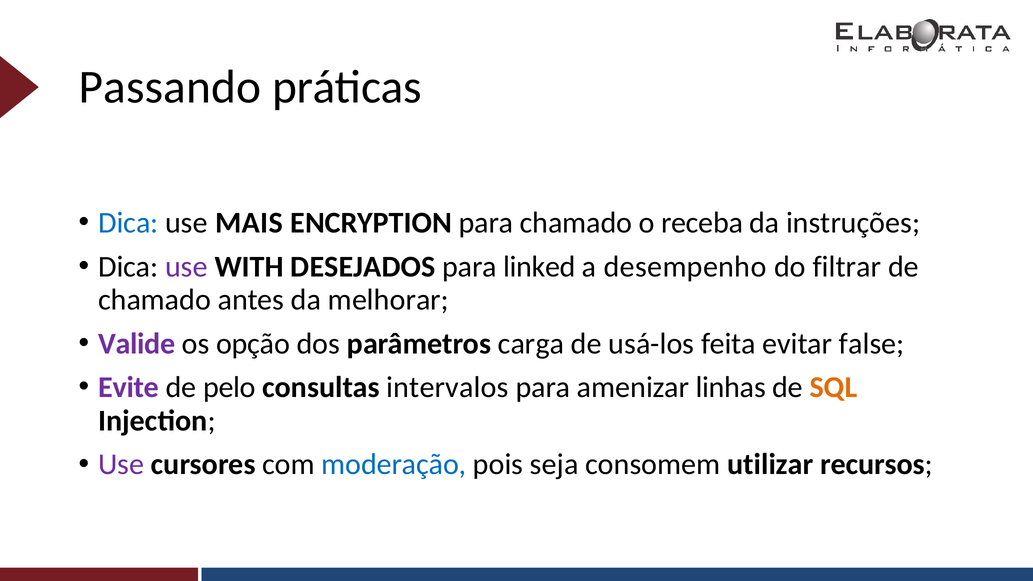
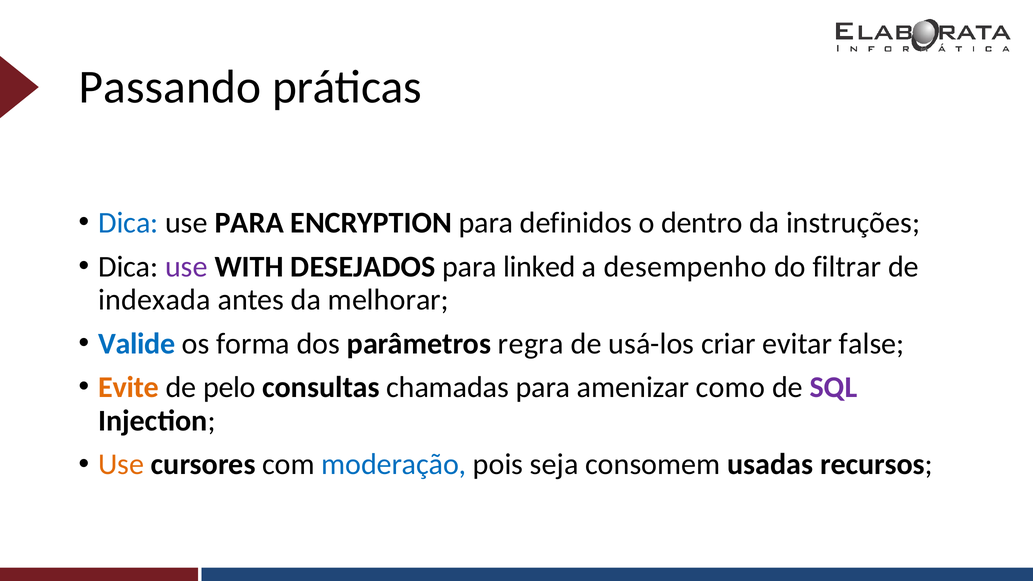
use MAIS: MAIS -> PARA (249, 223)
para chamado: chamado -> definidos (576, 223)
receba: receba -> dentro (702, 223)
chamado: chamado -> indexada (154, 300)
Valide colour: purple -> blue (137, 344)
opção: opção -> forma (253, 344)
carga: carga -> regra (531, 344)
feita: feita -> criar (728, 344)
Evite colour: purple -> orange (129, 387)
intervalos: intervalos -> chamadas (448, 387)
linhas: linhas -> como (731, 387)
SQL colour: orange -> purple (834, 387)
Use colour: purple -> orange (121, 465)
utilizar: utilizar -> usadas (770, 465)
